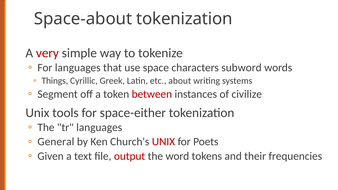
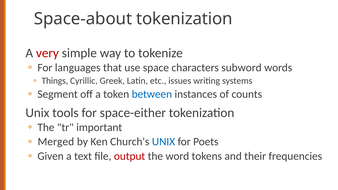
about: about -> issues (180, 81)
between colour: red -> blue (152, 94)
civilize: civilize -> counts (247, 94)
tr languages: languages -> important (99, 128)
General: General -> Merged (56, 142)
UNIX colour: red -> blue (163, 142)
